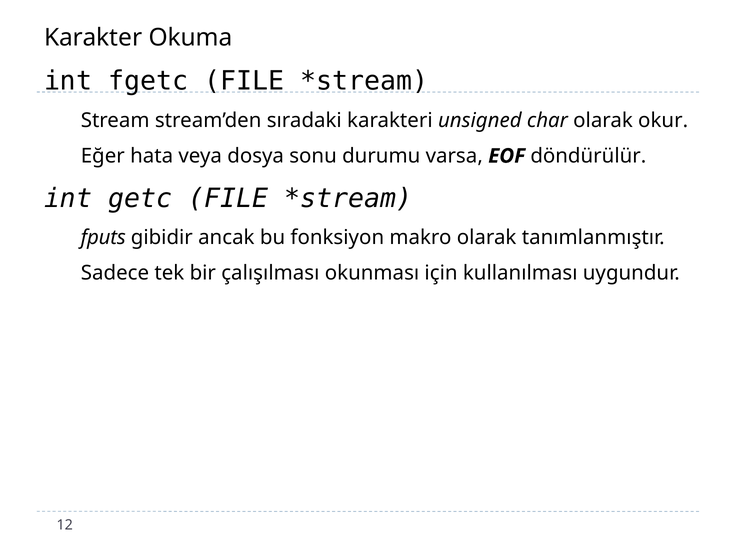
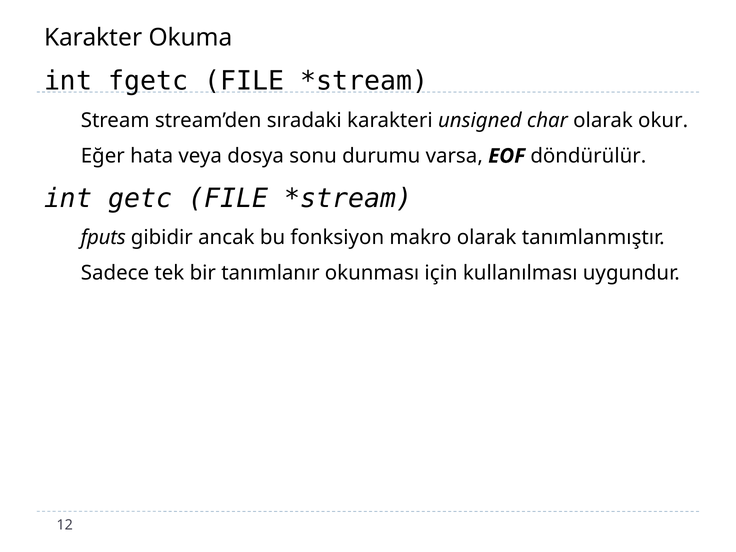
çalışılması: çalışılması -> tanımlanır (270, 273)
